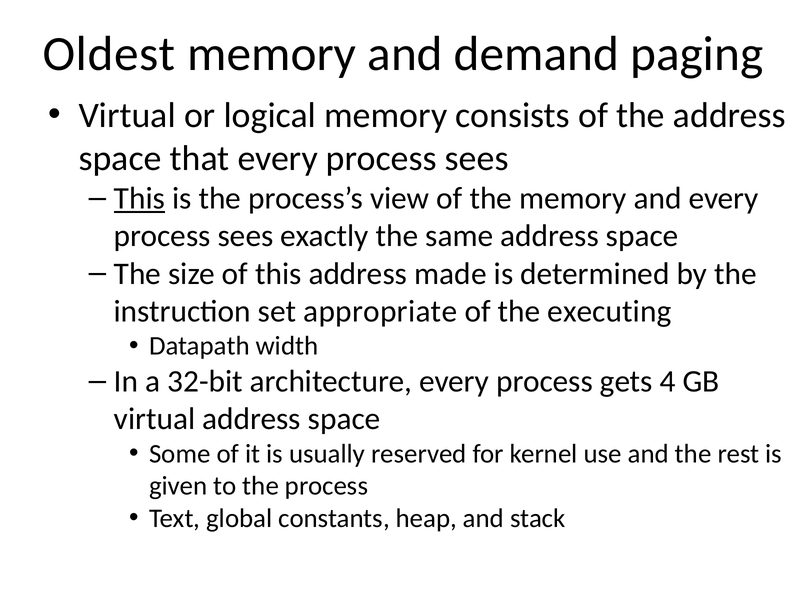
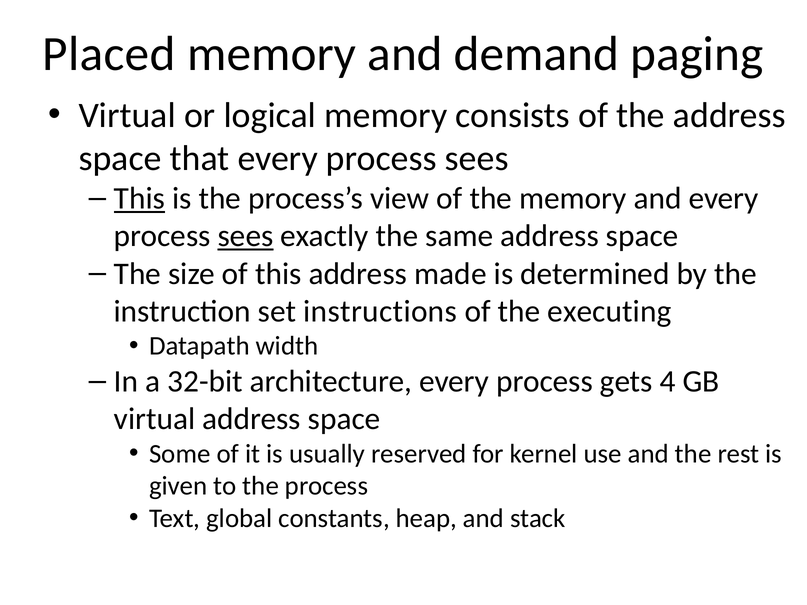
Oldest: Oldest -> Placed (109, 54)
sees underline: none -> present (246, 236)
appropriate: appropriate -> instructions (380, 312)
